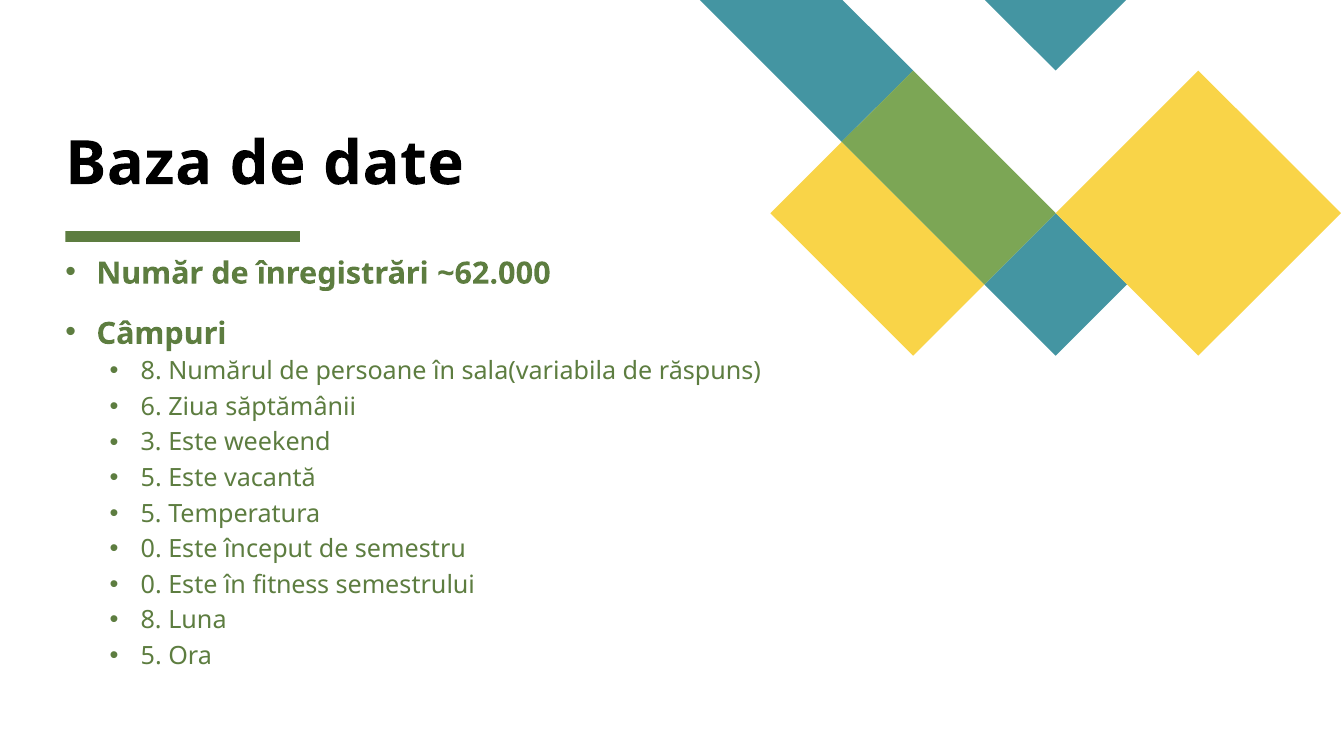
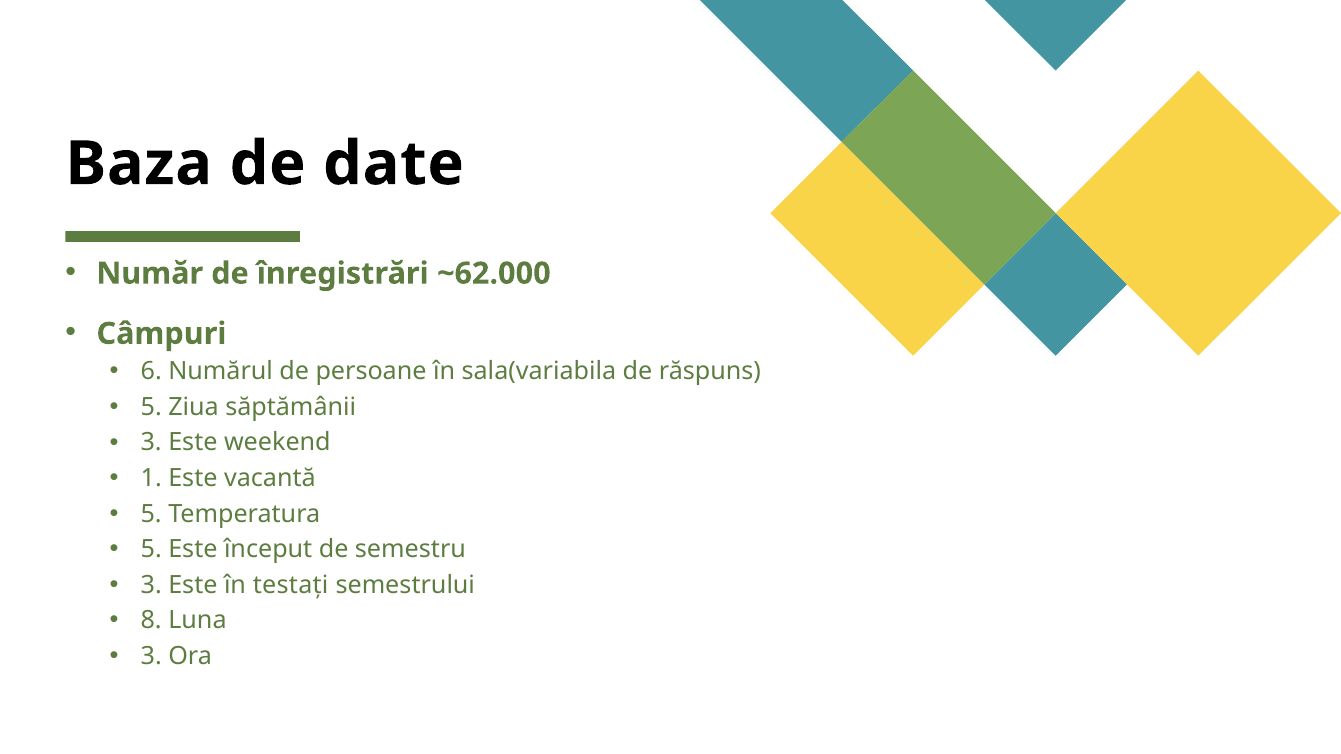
8: 8 -> 6 (151, 372)
6: 6 -> 5 (151, 407)
5: 5 -> 1 (151, 478)
0: 0 -> 5 (151, 549)
0: 0 -> 3 (151, 585)
fitness: fitness -> testați (291, 585)
5: 5 -> 3 (151, 656)
